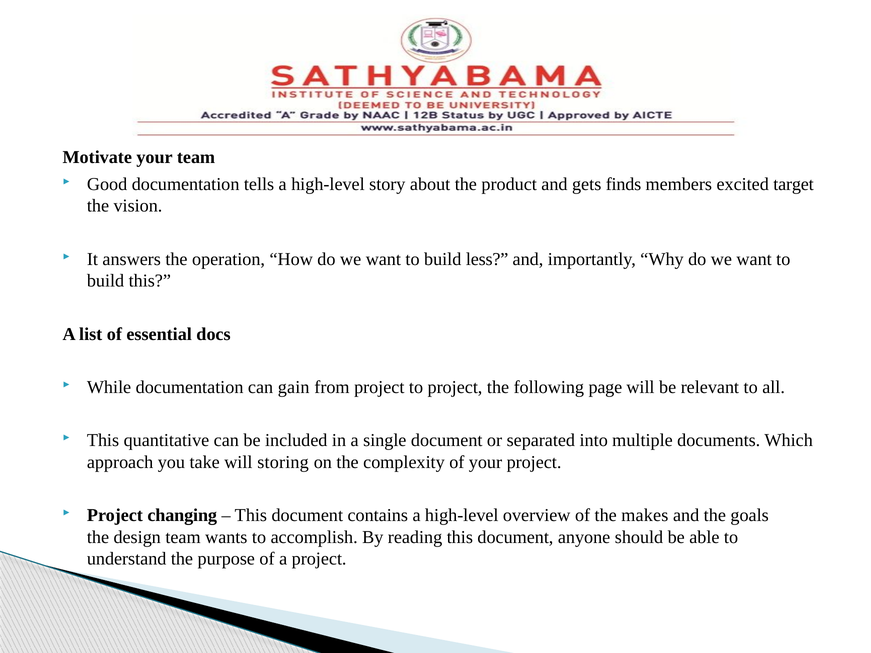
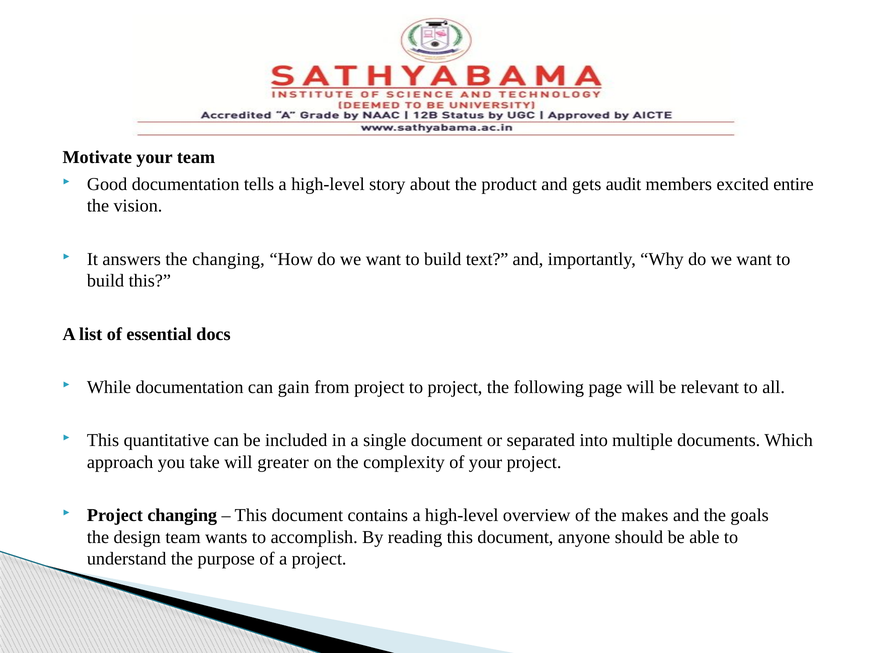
finds: finds -> audit (624, 184)
target: target -> entire (794, 184)
the operation: operation -> changing (228, 259)
less: less -> text (487, 259)
storing: storing -> greater (283, 462)
